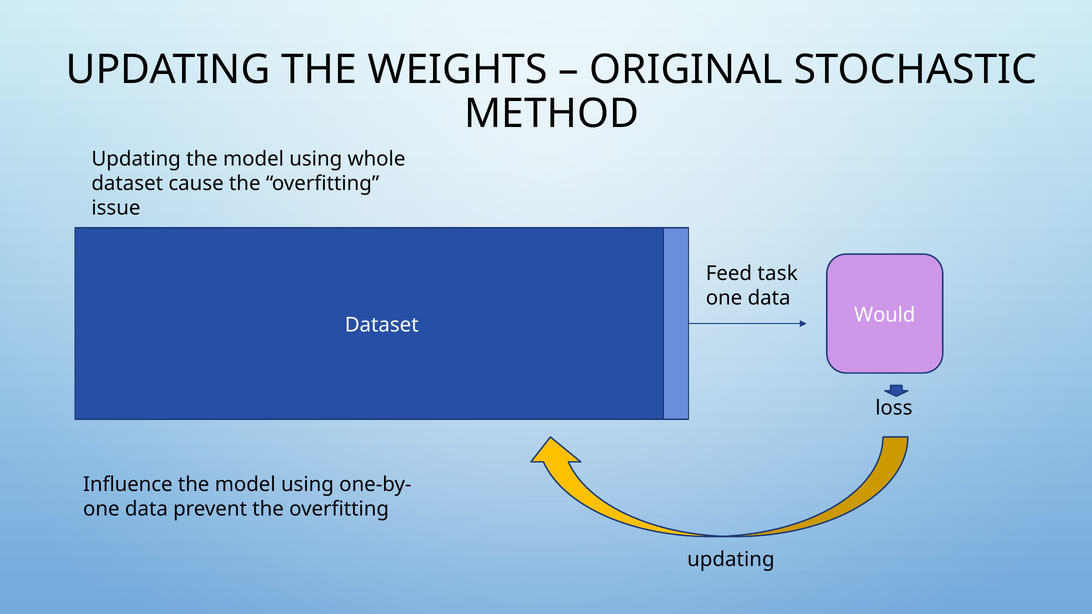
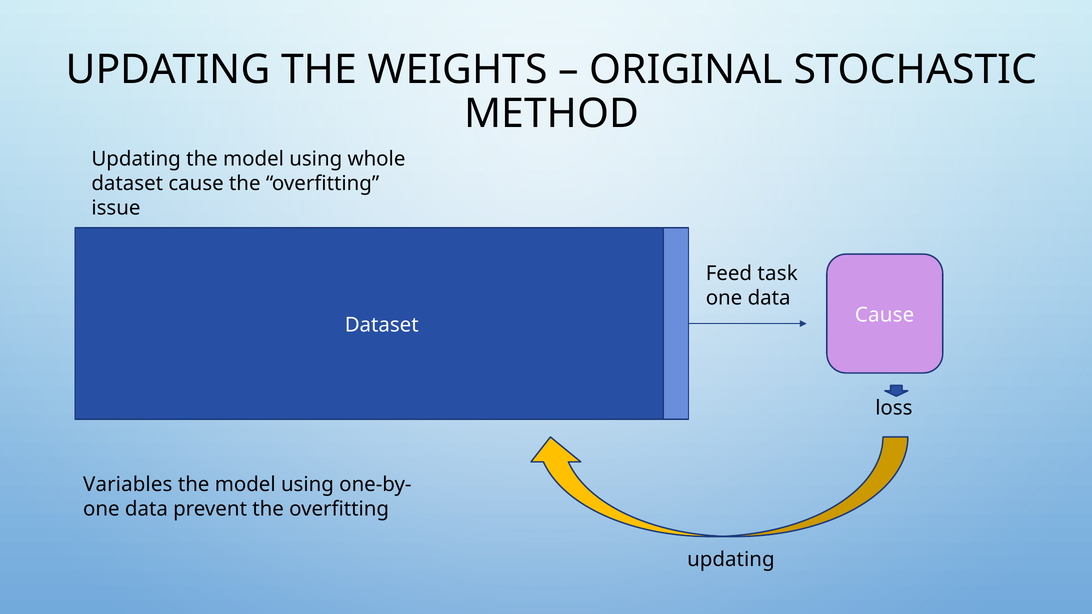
Would: Would -> Cause (885, 315)
Influence: Influence -> Variables (128, 485)
